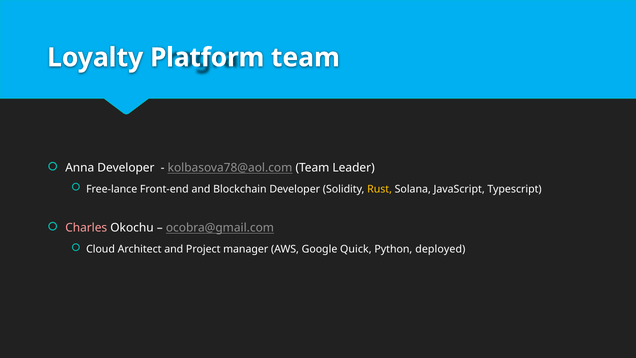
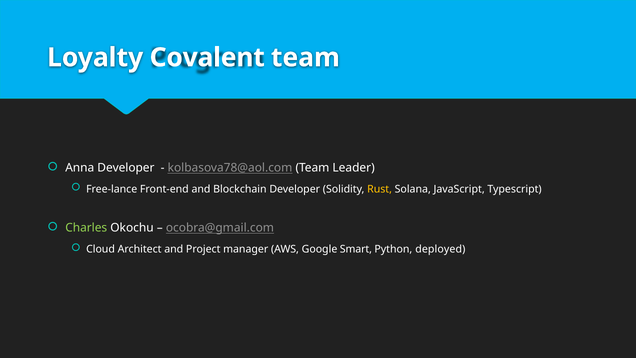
Platform: Platform -> Covalent (207, 58)
Charles colour: pink -> light green (86, 228)
Quick: Quick -> Smart (356, 249)
